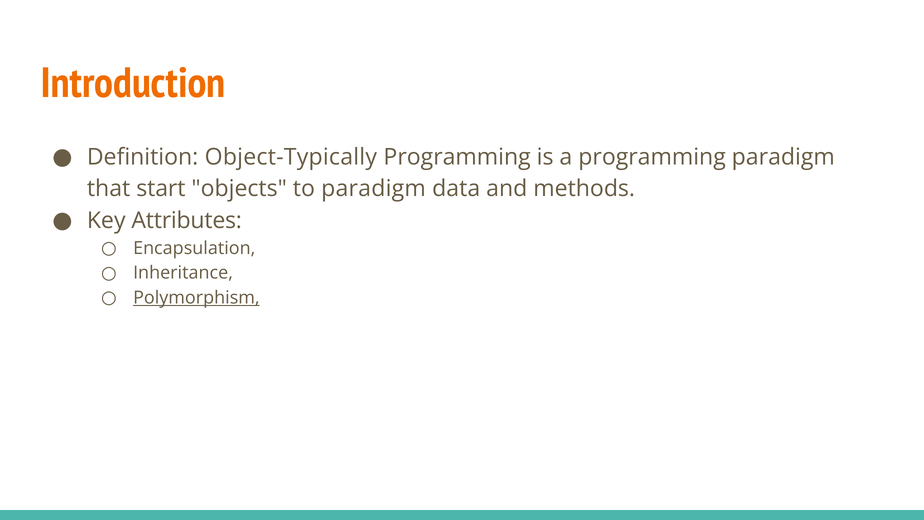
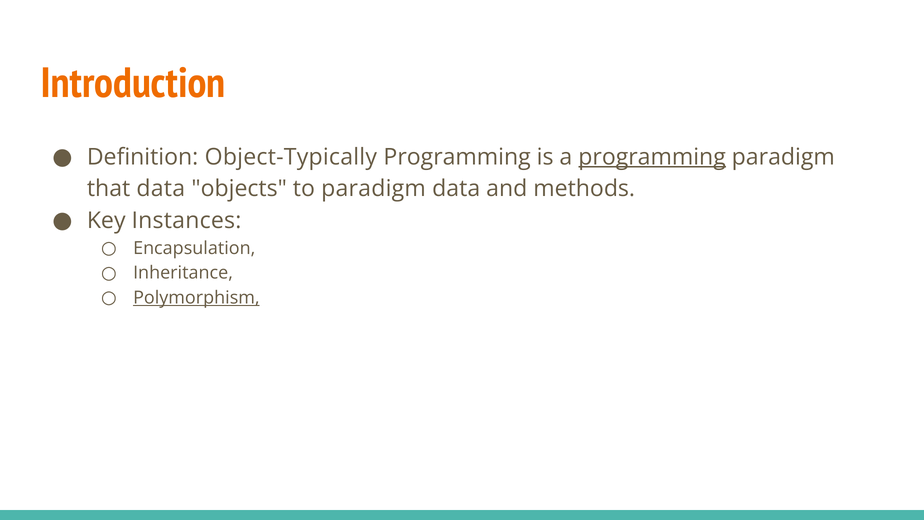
programming underline: none -> present (652, 157)
that start: start -> data (161, 189)
Attributes: Attributes -> Instances (186, 221)
